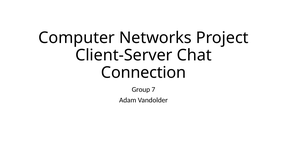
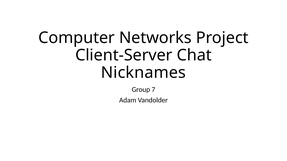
Connection: Connection -> Nicknames (143, 73)
